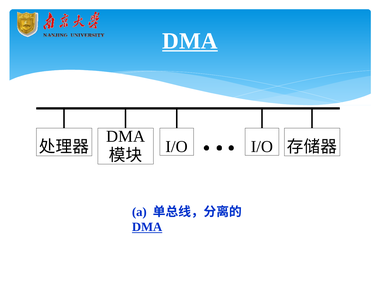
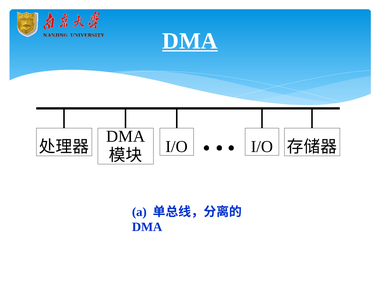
DMA underline: present -> none (147, 227)
